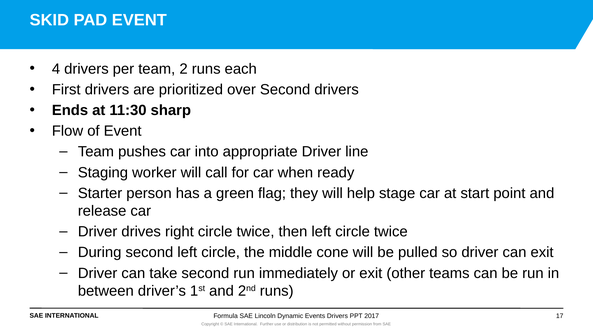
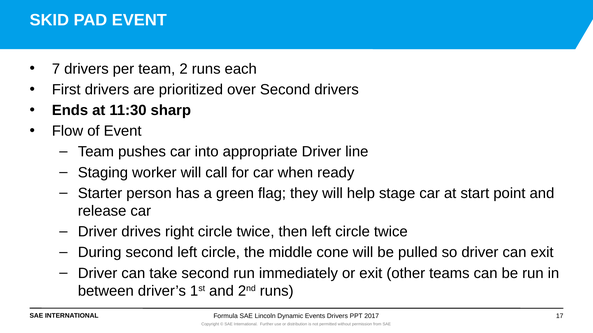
4: 4 -> 7 (56, 69)
